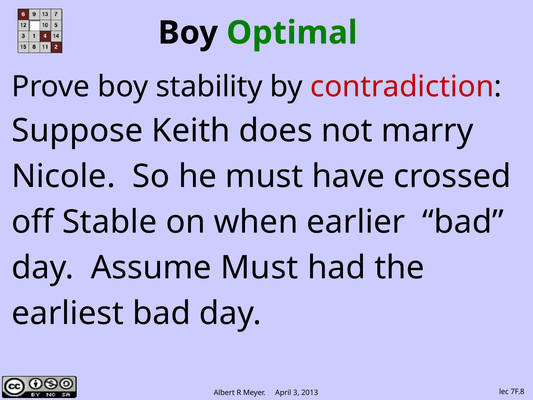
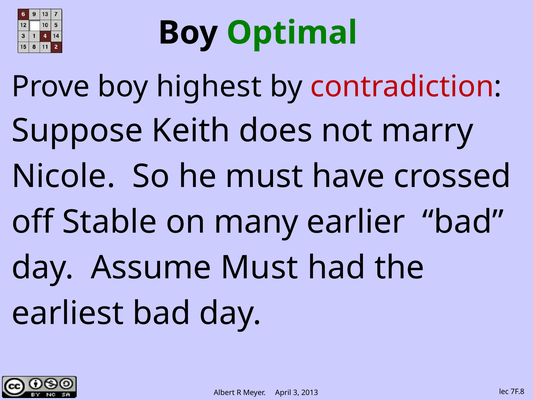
stability: stability -> highest (209, 87)
when: when -> many (256, 222)
